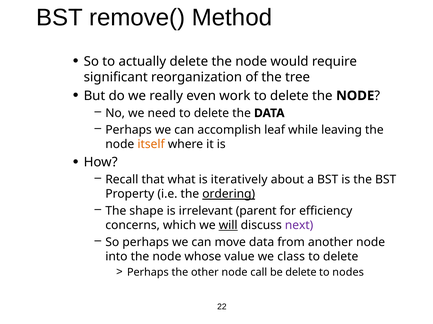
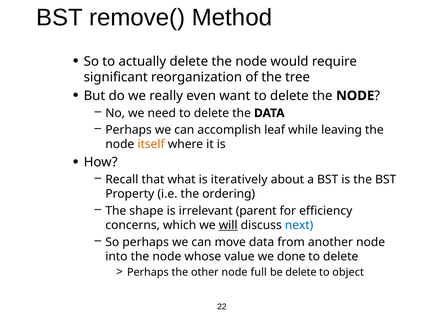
work: work -> want (235, 96)
ordering underline: present -> none (229, 194)
next colour: purple -> blue (299, 226)
class: class -> done (291, 257)
call: call -> full (259, 273)
nodes: nodes -> object (348, 273)
